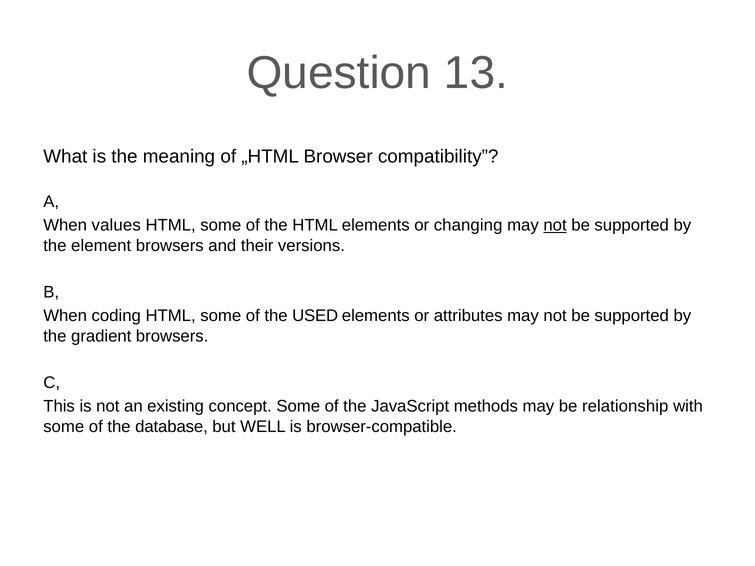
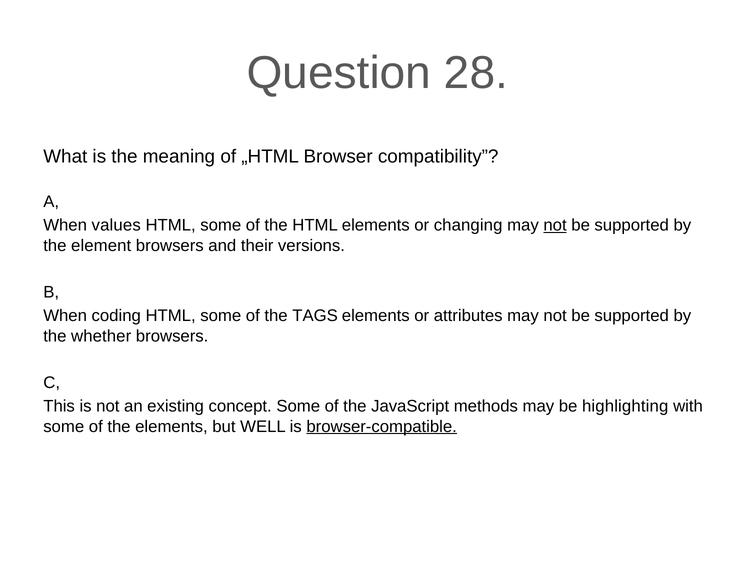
13: 13 -> 28 (476, 73)
USED: USED -> TAGS (315, 316)
gradient: gradient -> whether (101, 336)
relationship: relationship -> highlighting (625, 407)
the database: database -> elements (171, 427)
browser-compatible underline: none -> present (382, 427)
